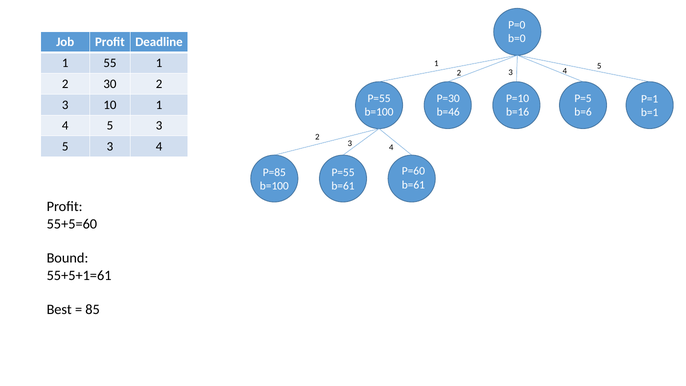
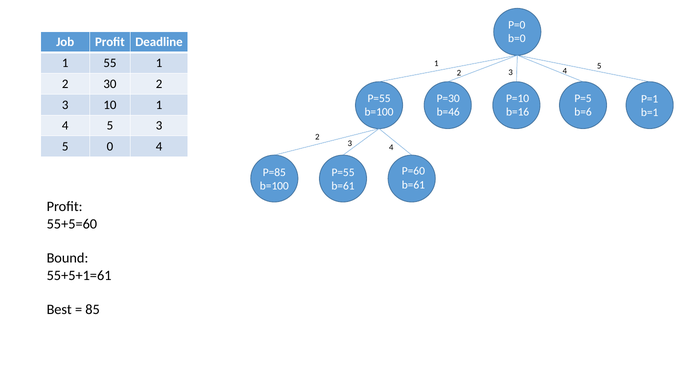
3: 3 -> 0 (110, 146)
